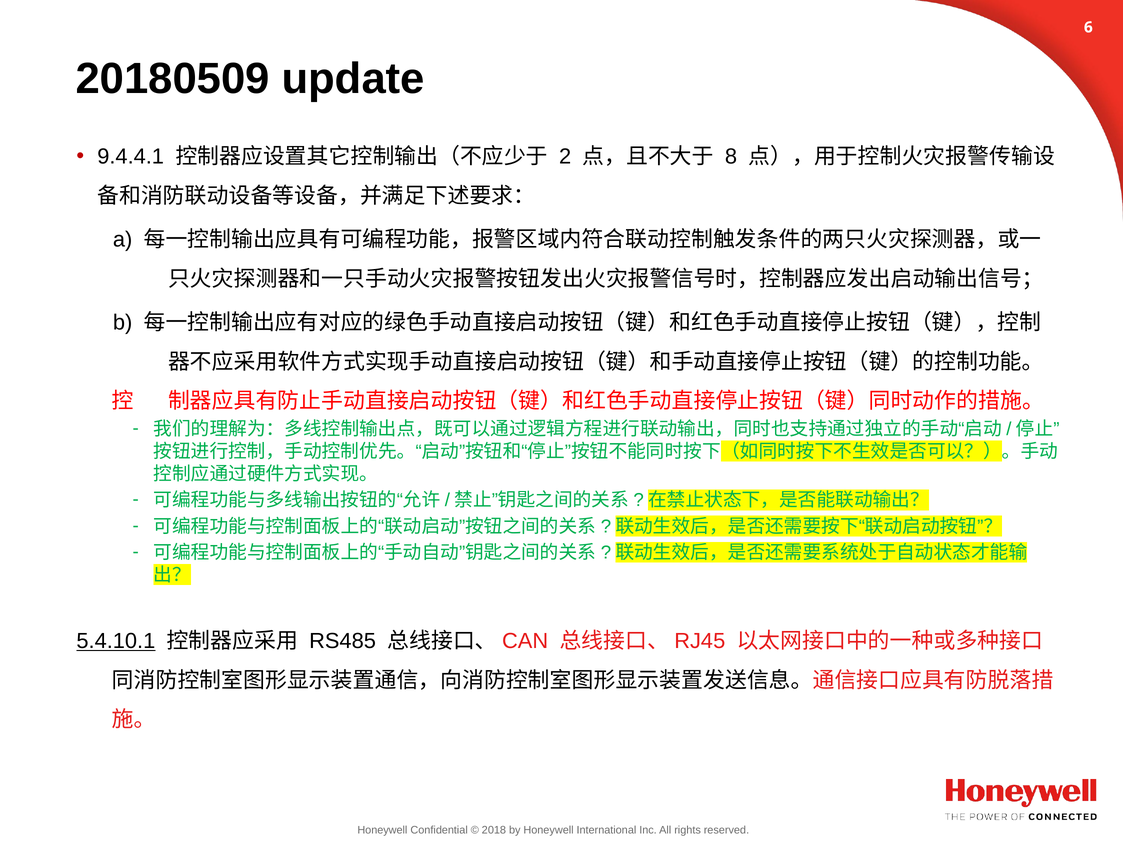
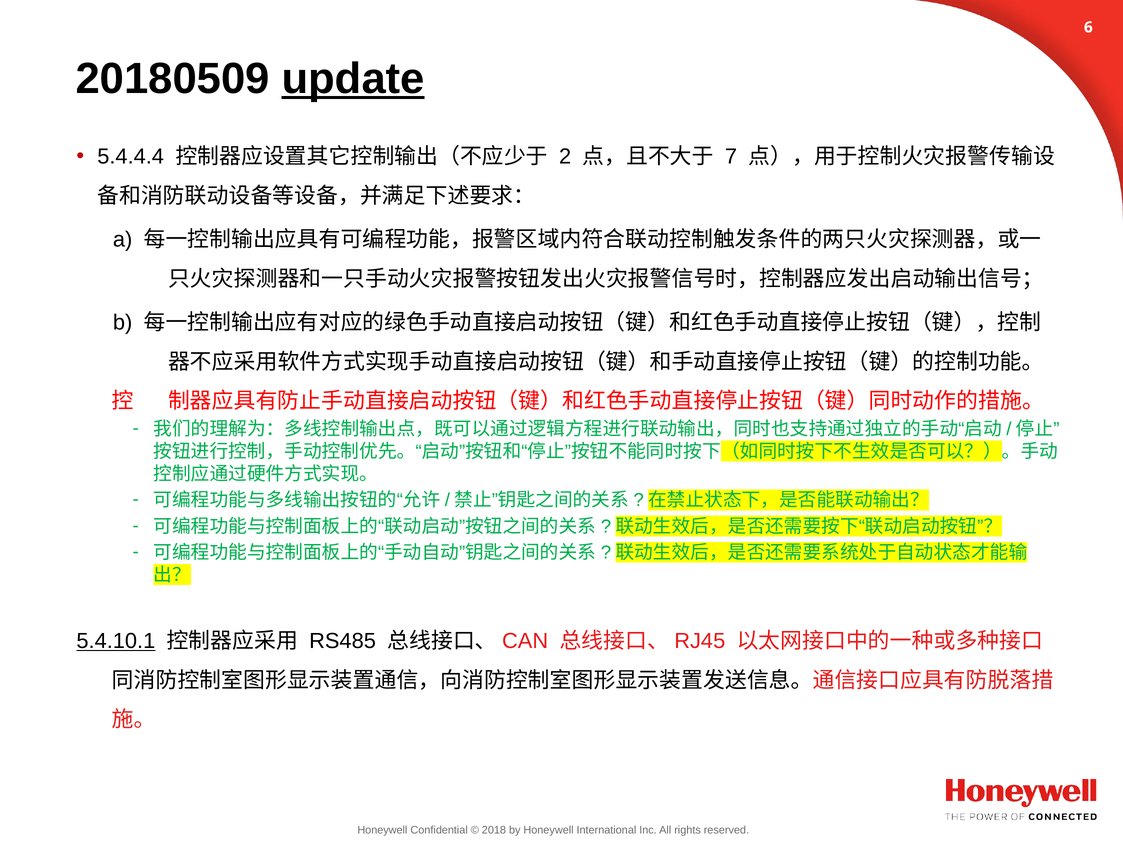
update underline: none -> present (353, 79)
9.4.4.1: 9.4.4.1 -> 5.4.4.4 (131, 157)
8: 8 -> 7 (731, 157)
